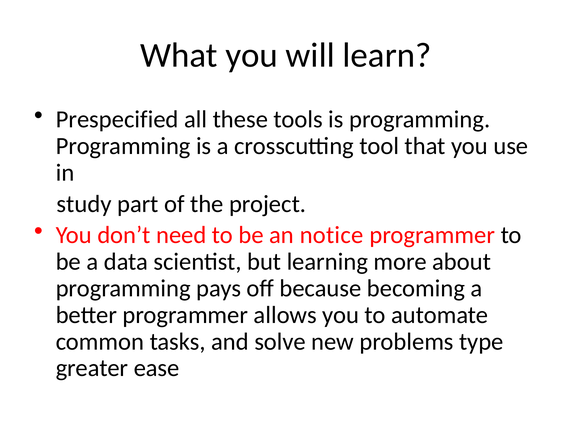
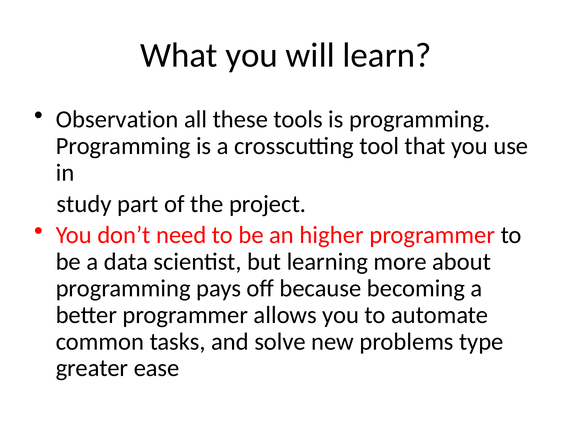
Prespecified: Prespecified -> Observation (117, 119)
notice: notice -> higher (332, 235)
